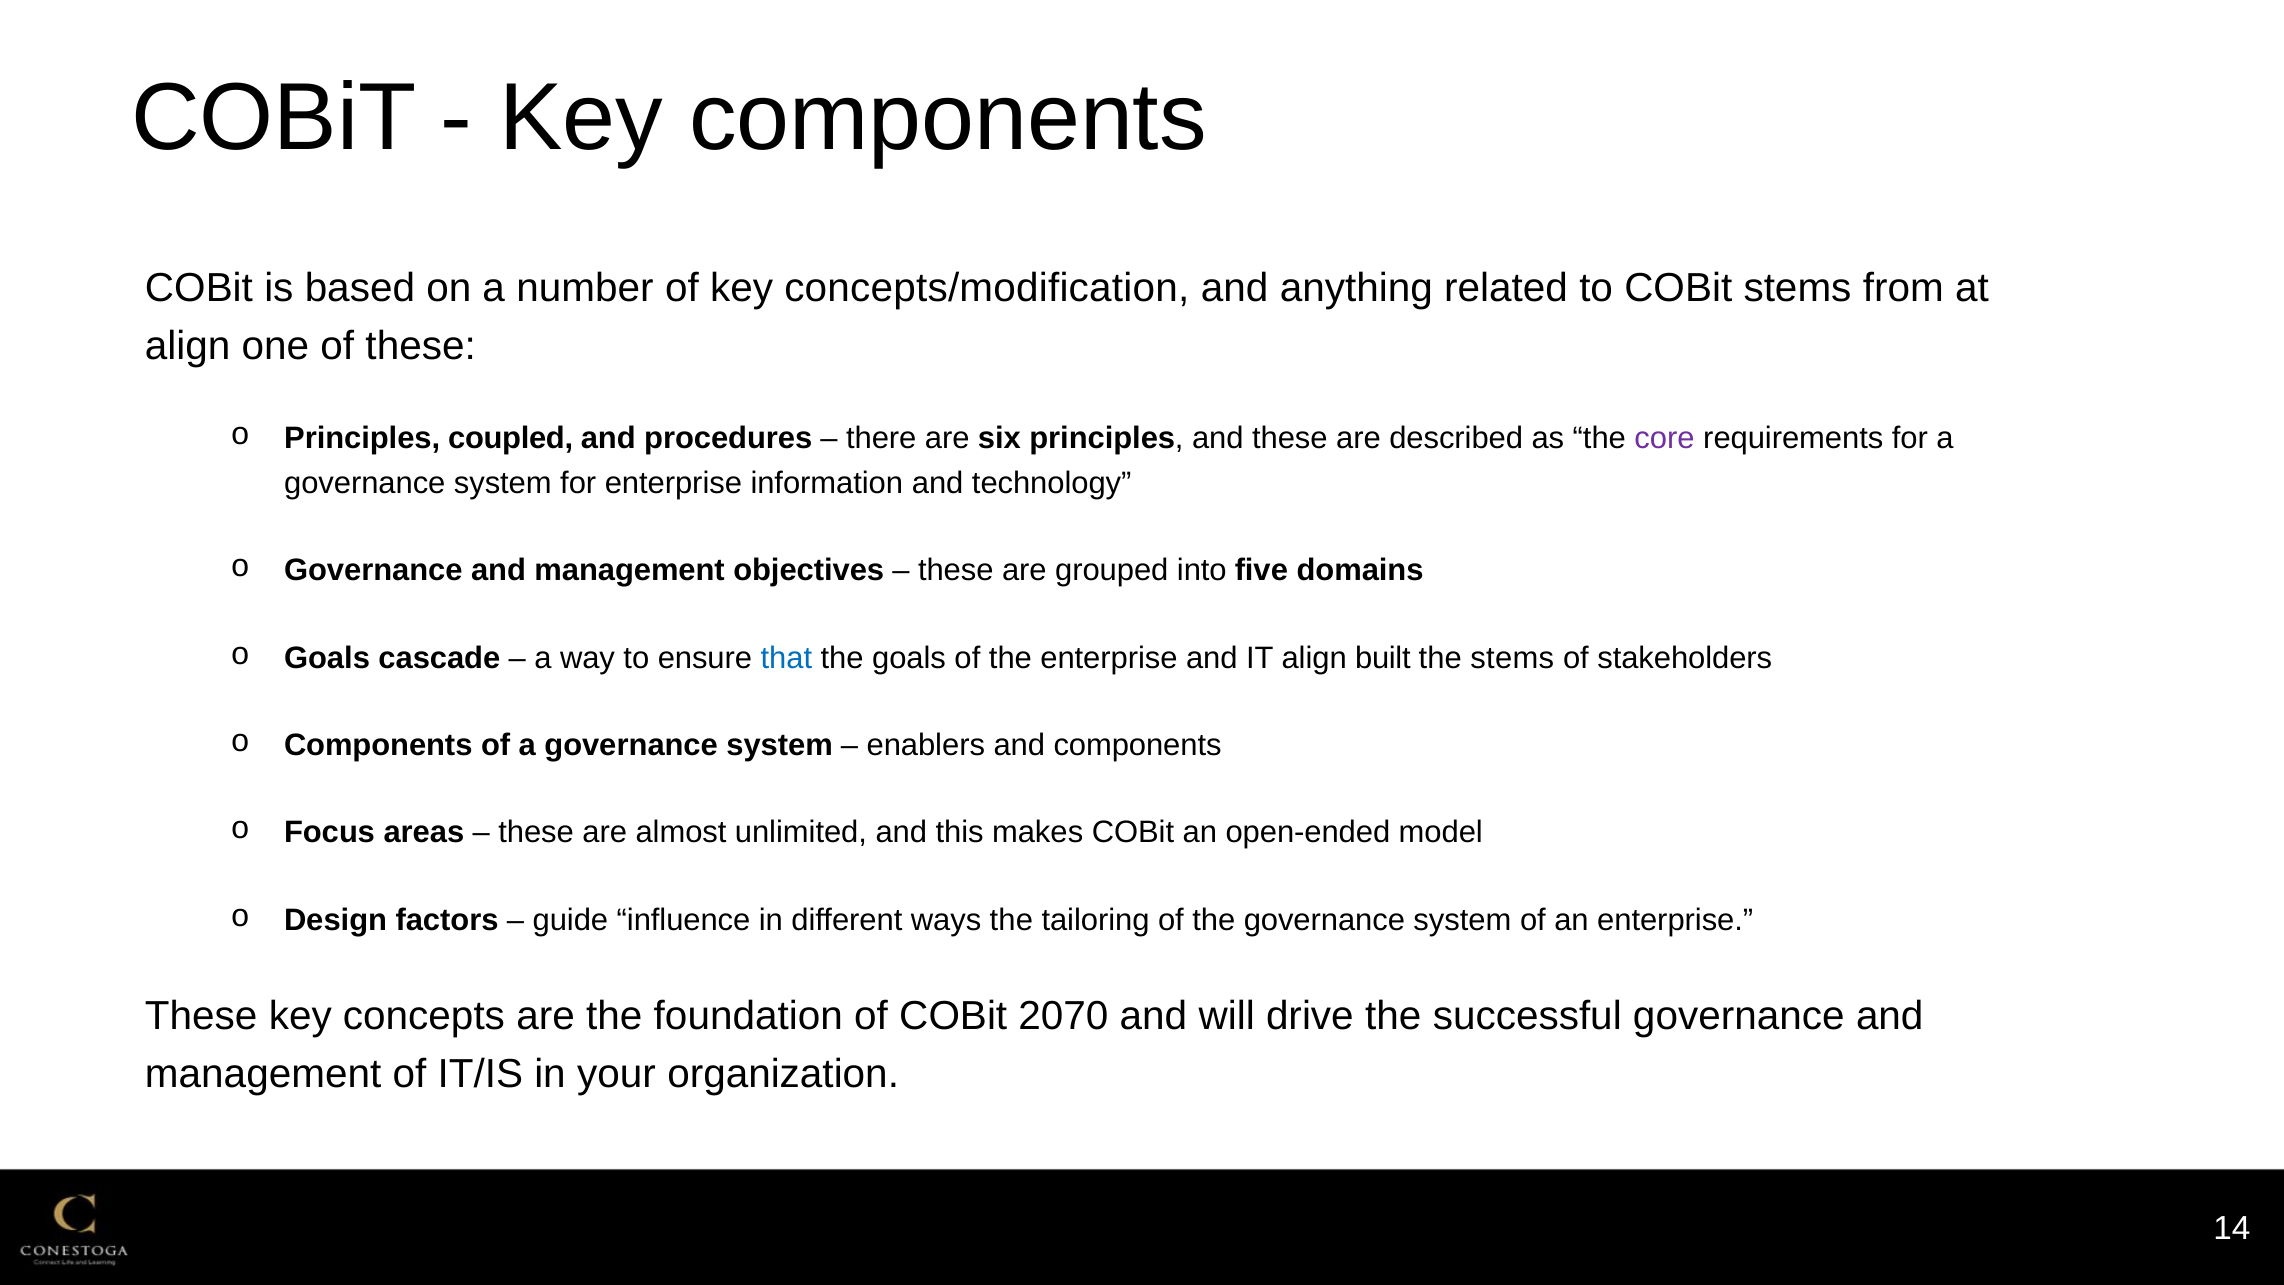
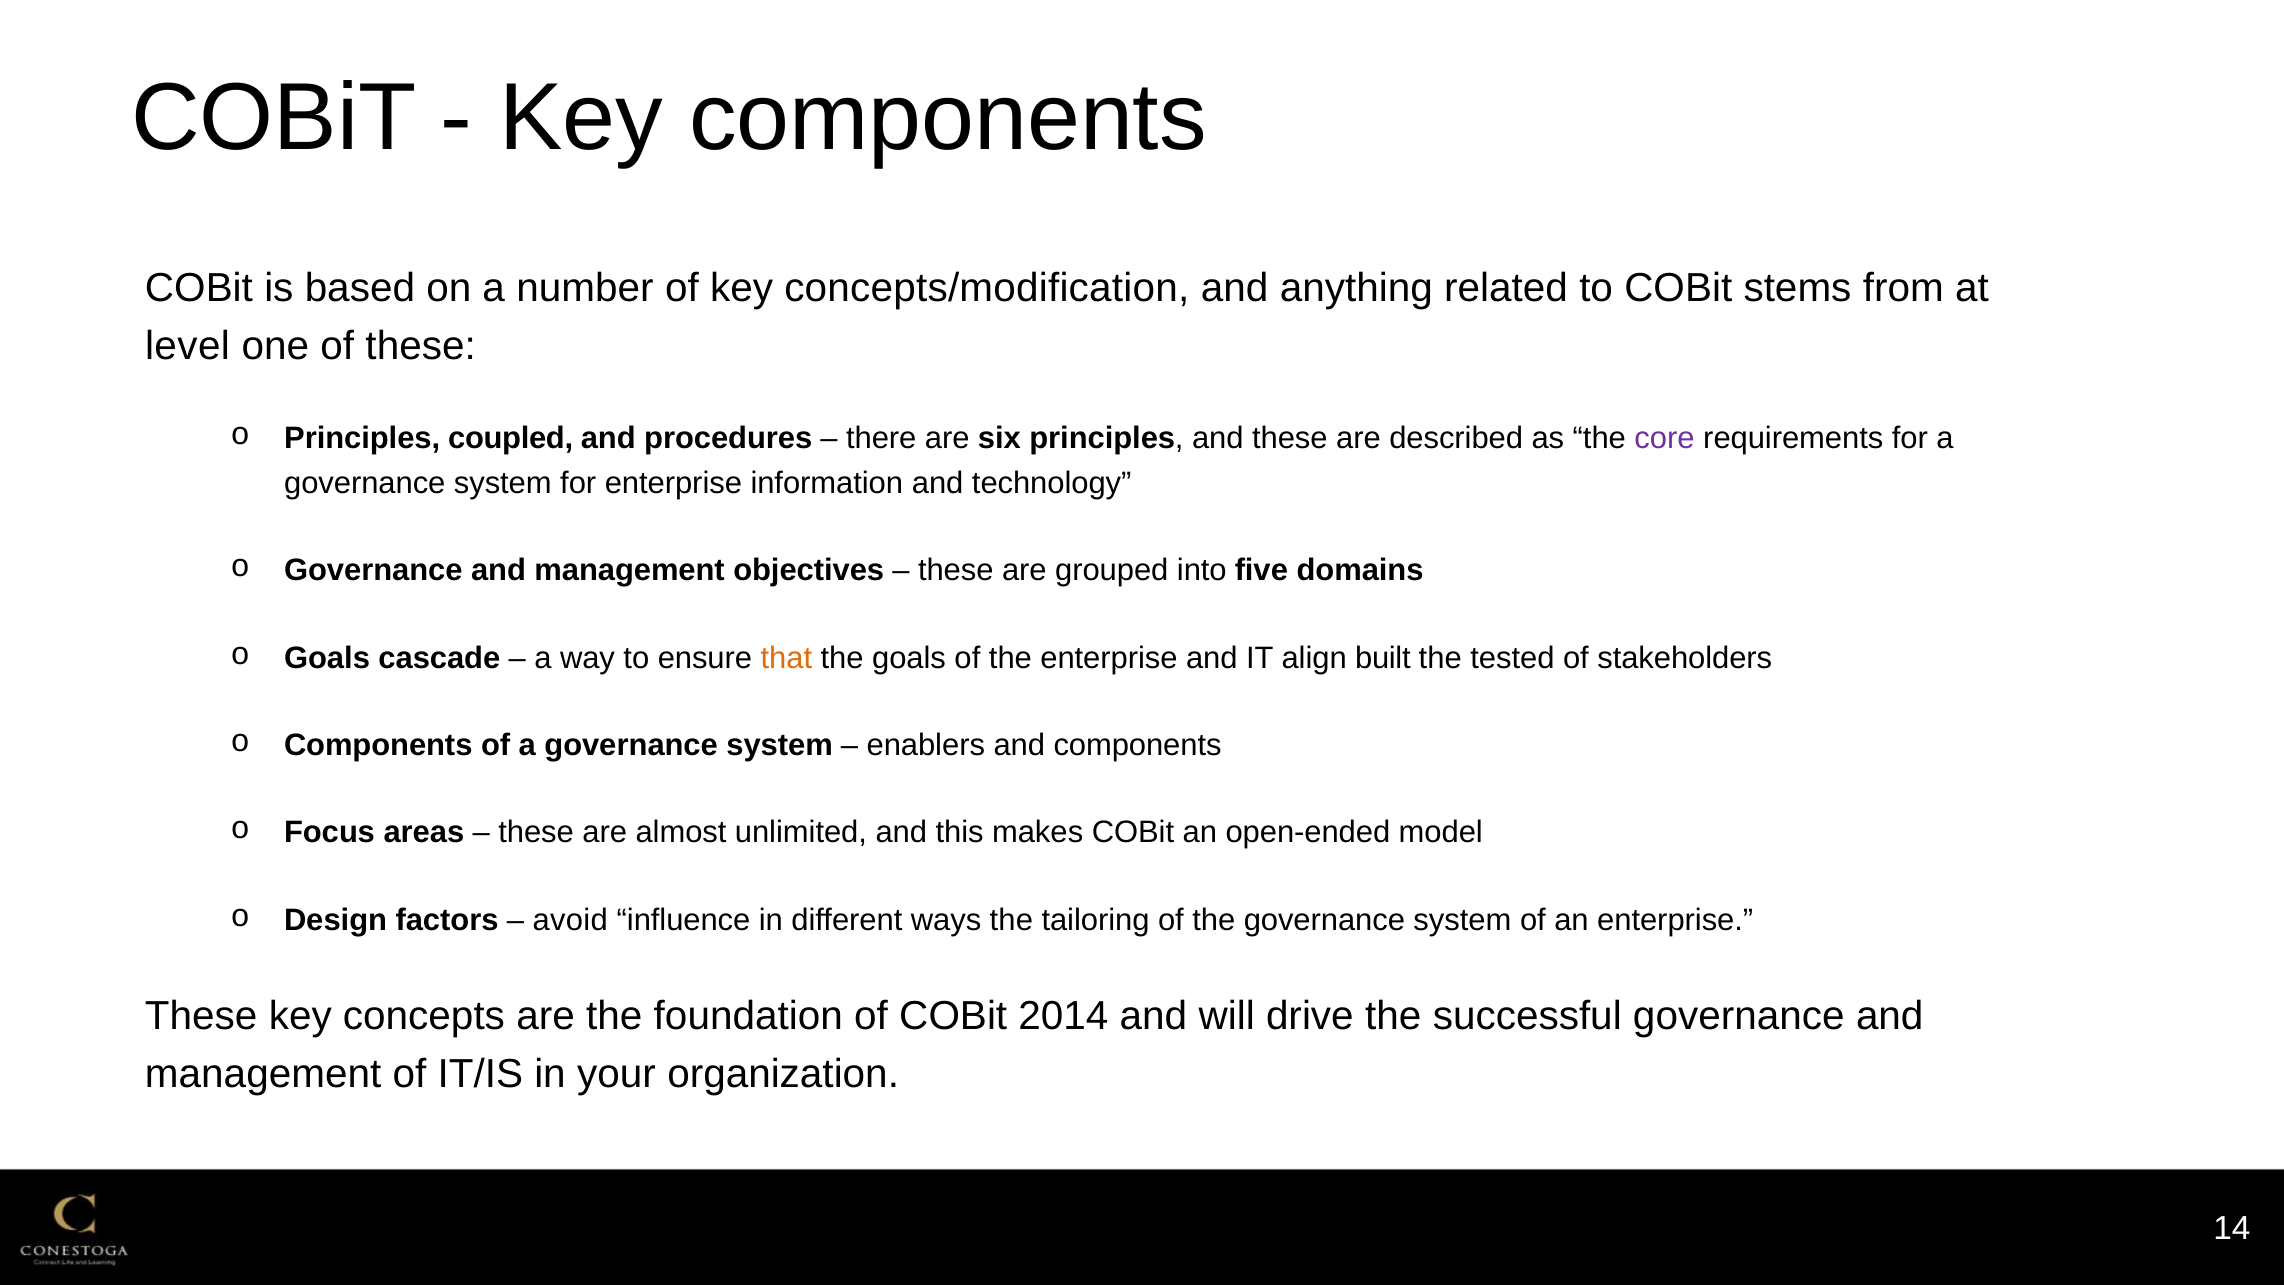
align: align -> level (187, 346)
that colour: blue -> orange (786, 658)
the stems: stems -> tested (1512, 658)
guide: guide -> avoid (570, 920)
2070: 2070 -> 2014 (1063, 1016)
